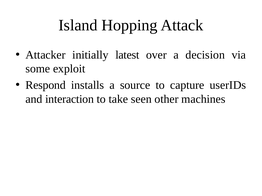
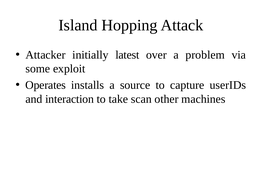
decision: decision -> problem (205, 55)
Respond: Respond -> Operates (46, 85)
seen: seen -> scan (141, 99)
